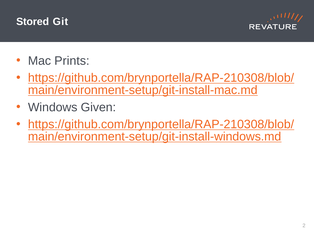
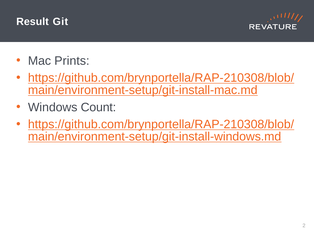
Stored: Stored -> Result (33, 22)
Given: Given -> Count (98, 107)
